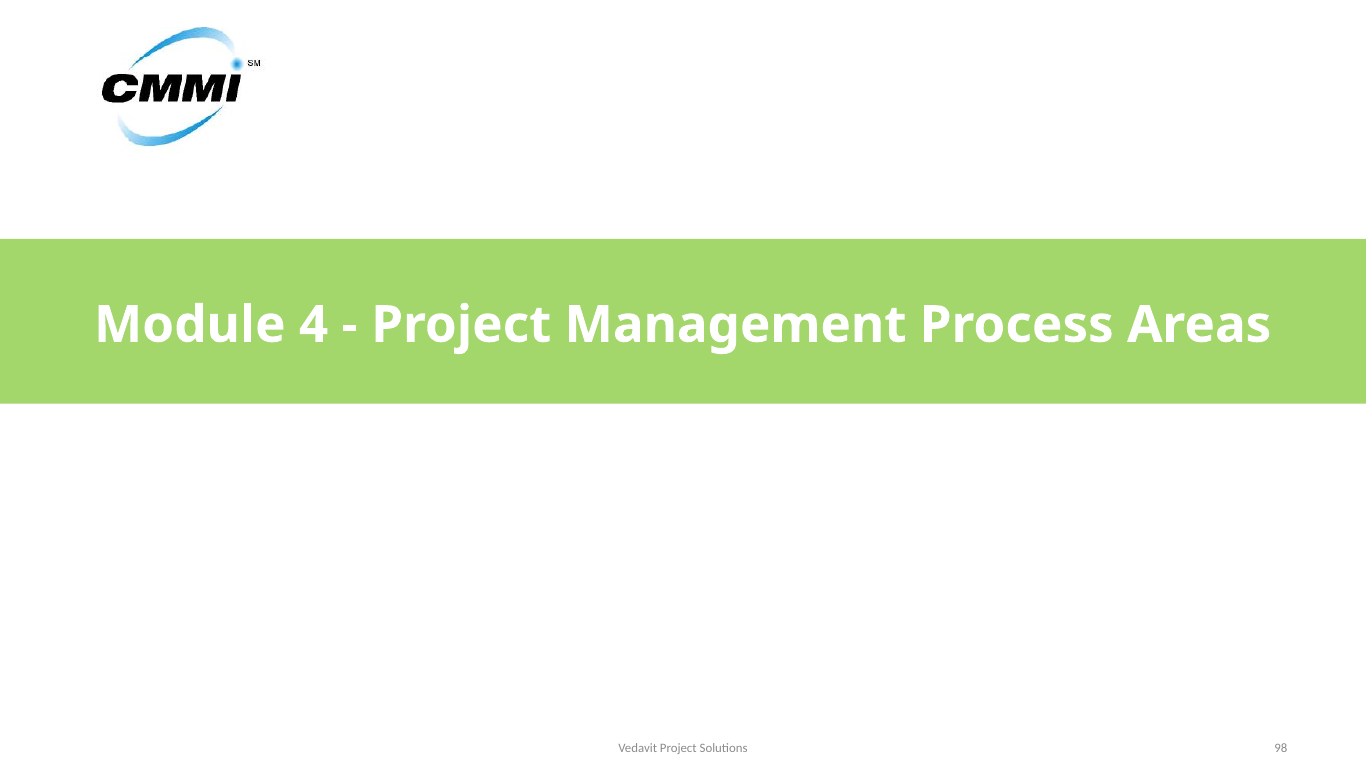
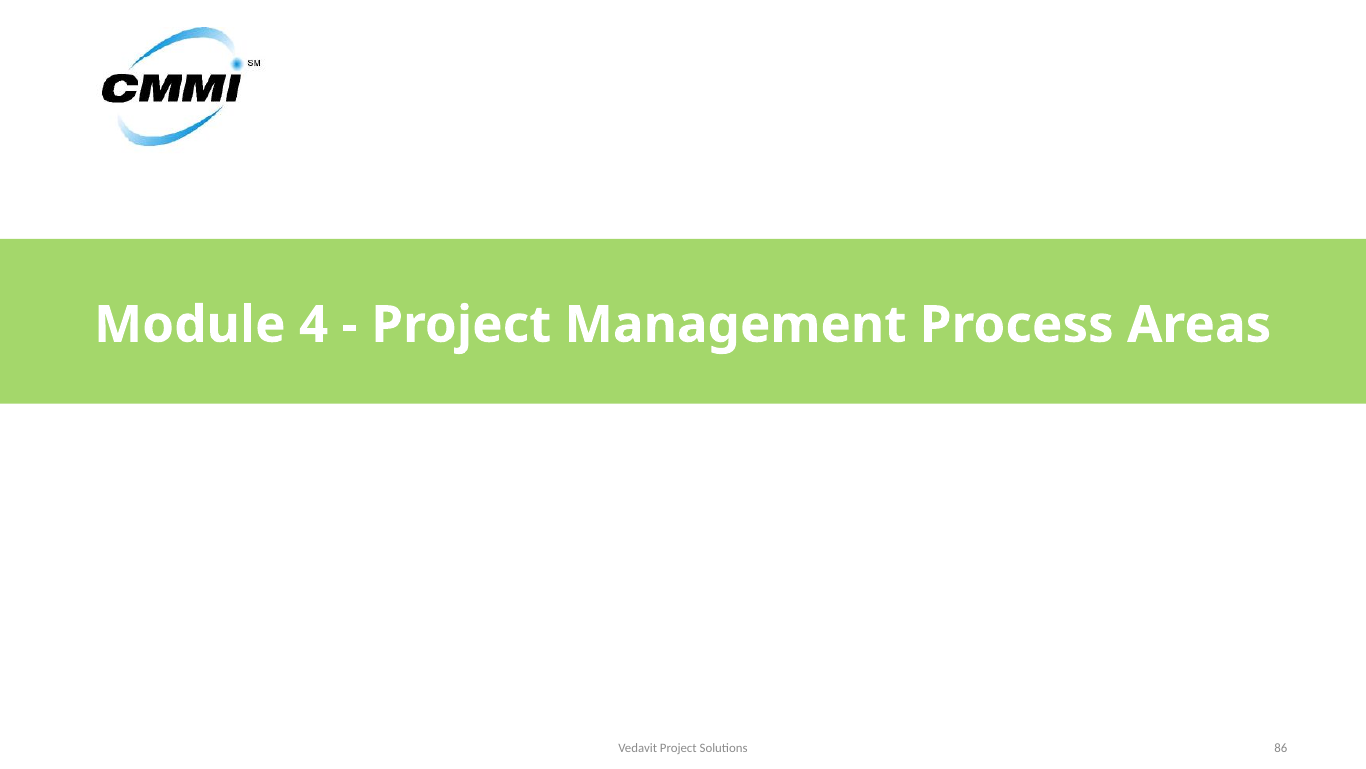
98: 98 -> 86 (1281, 747)
